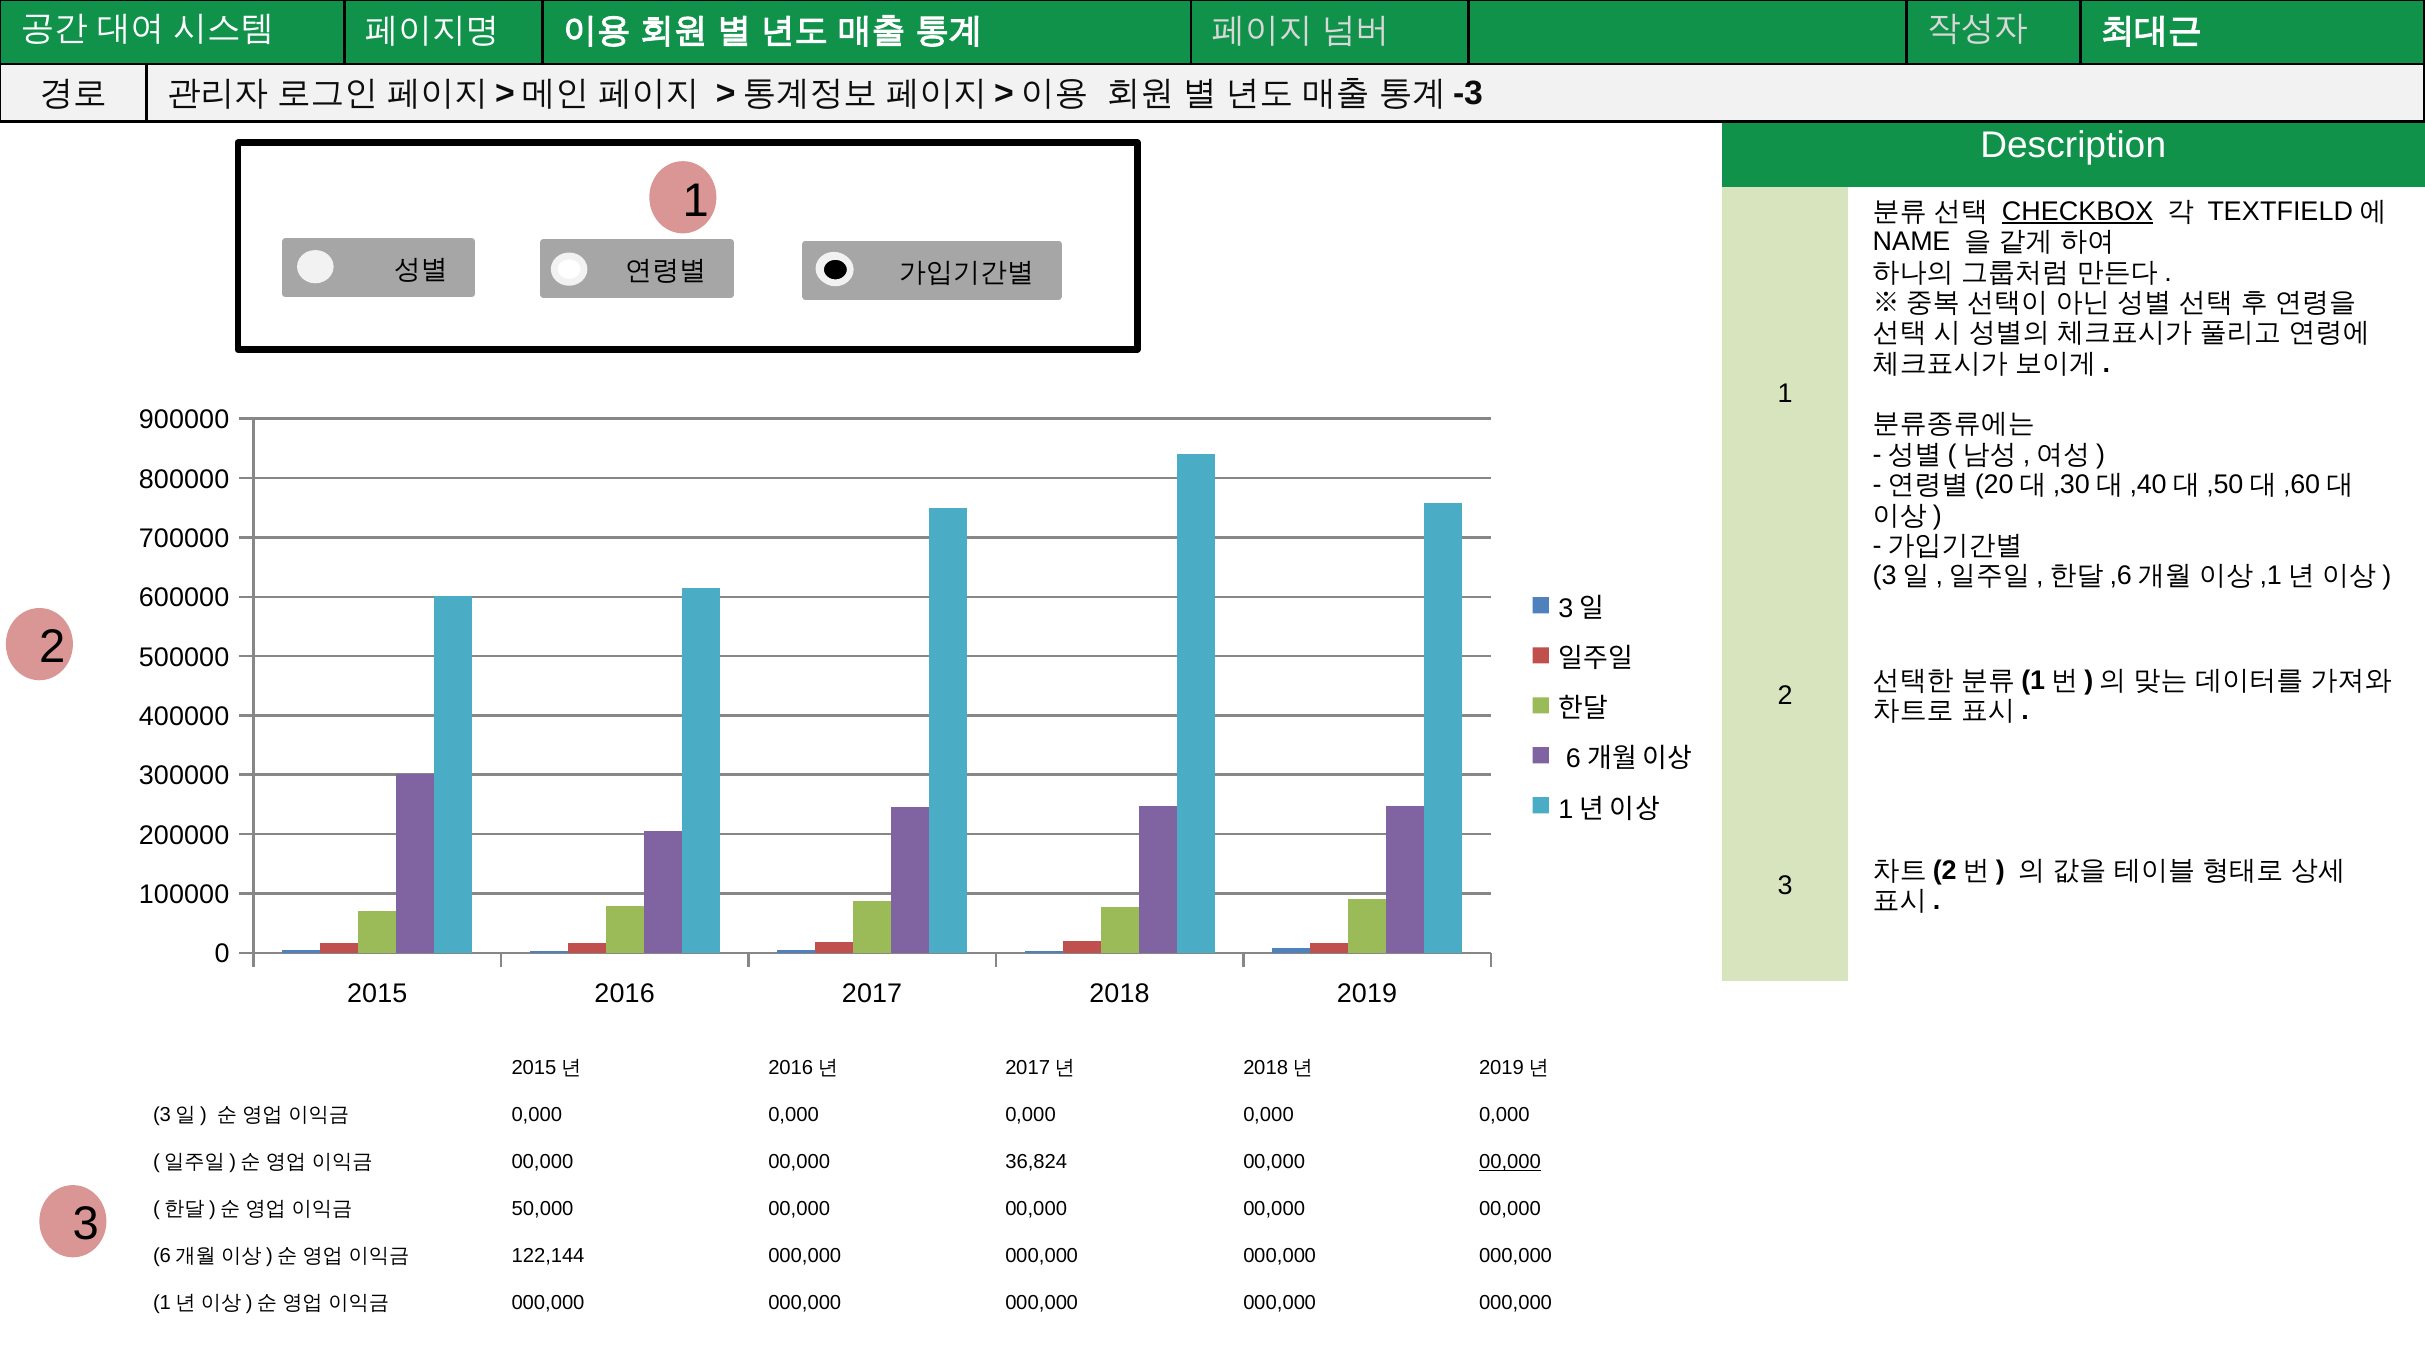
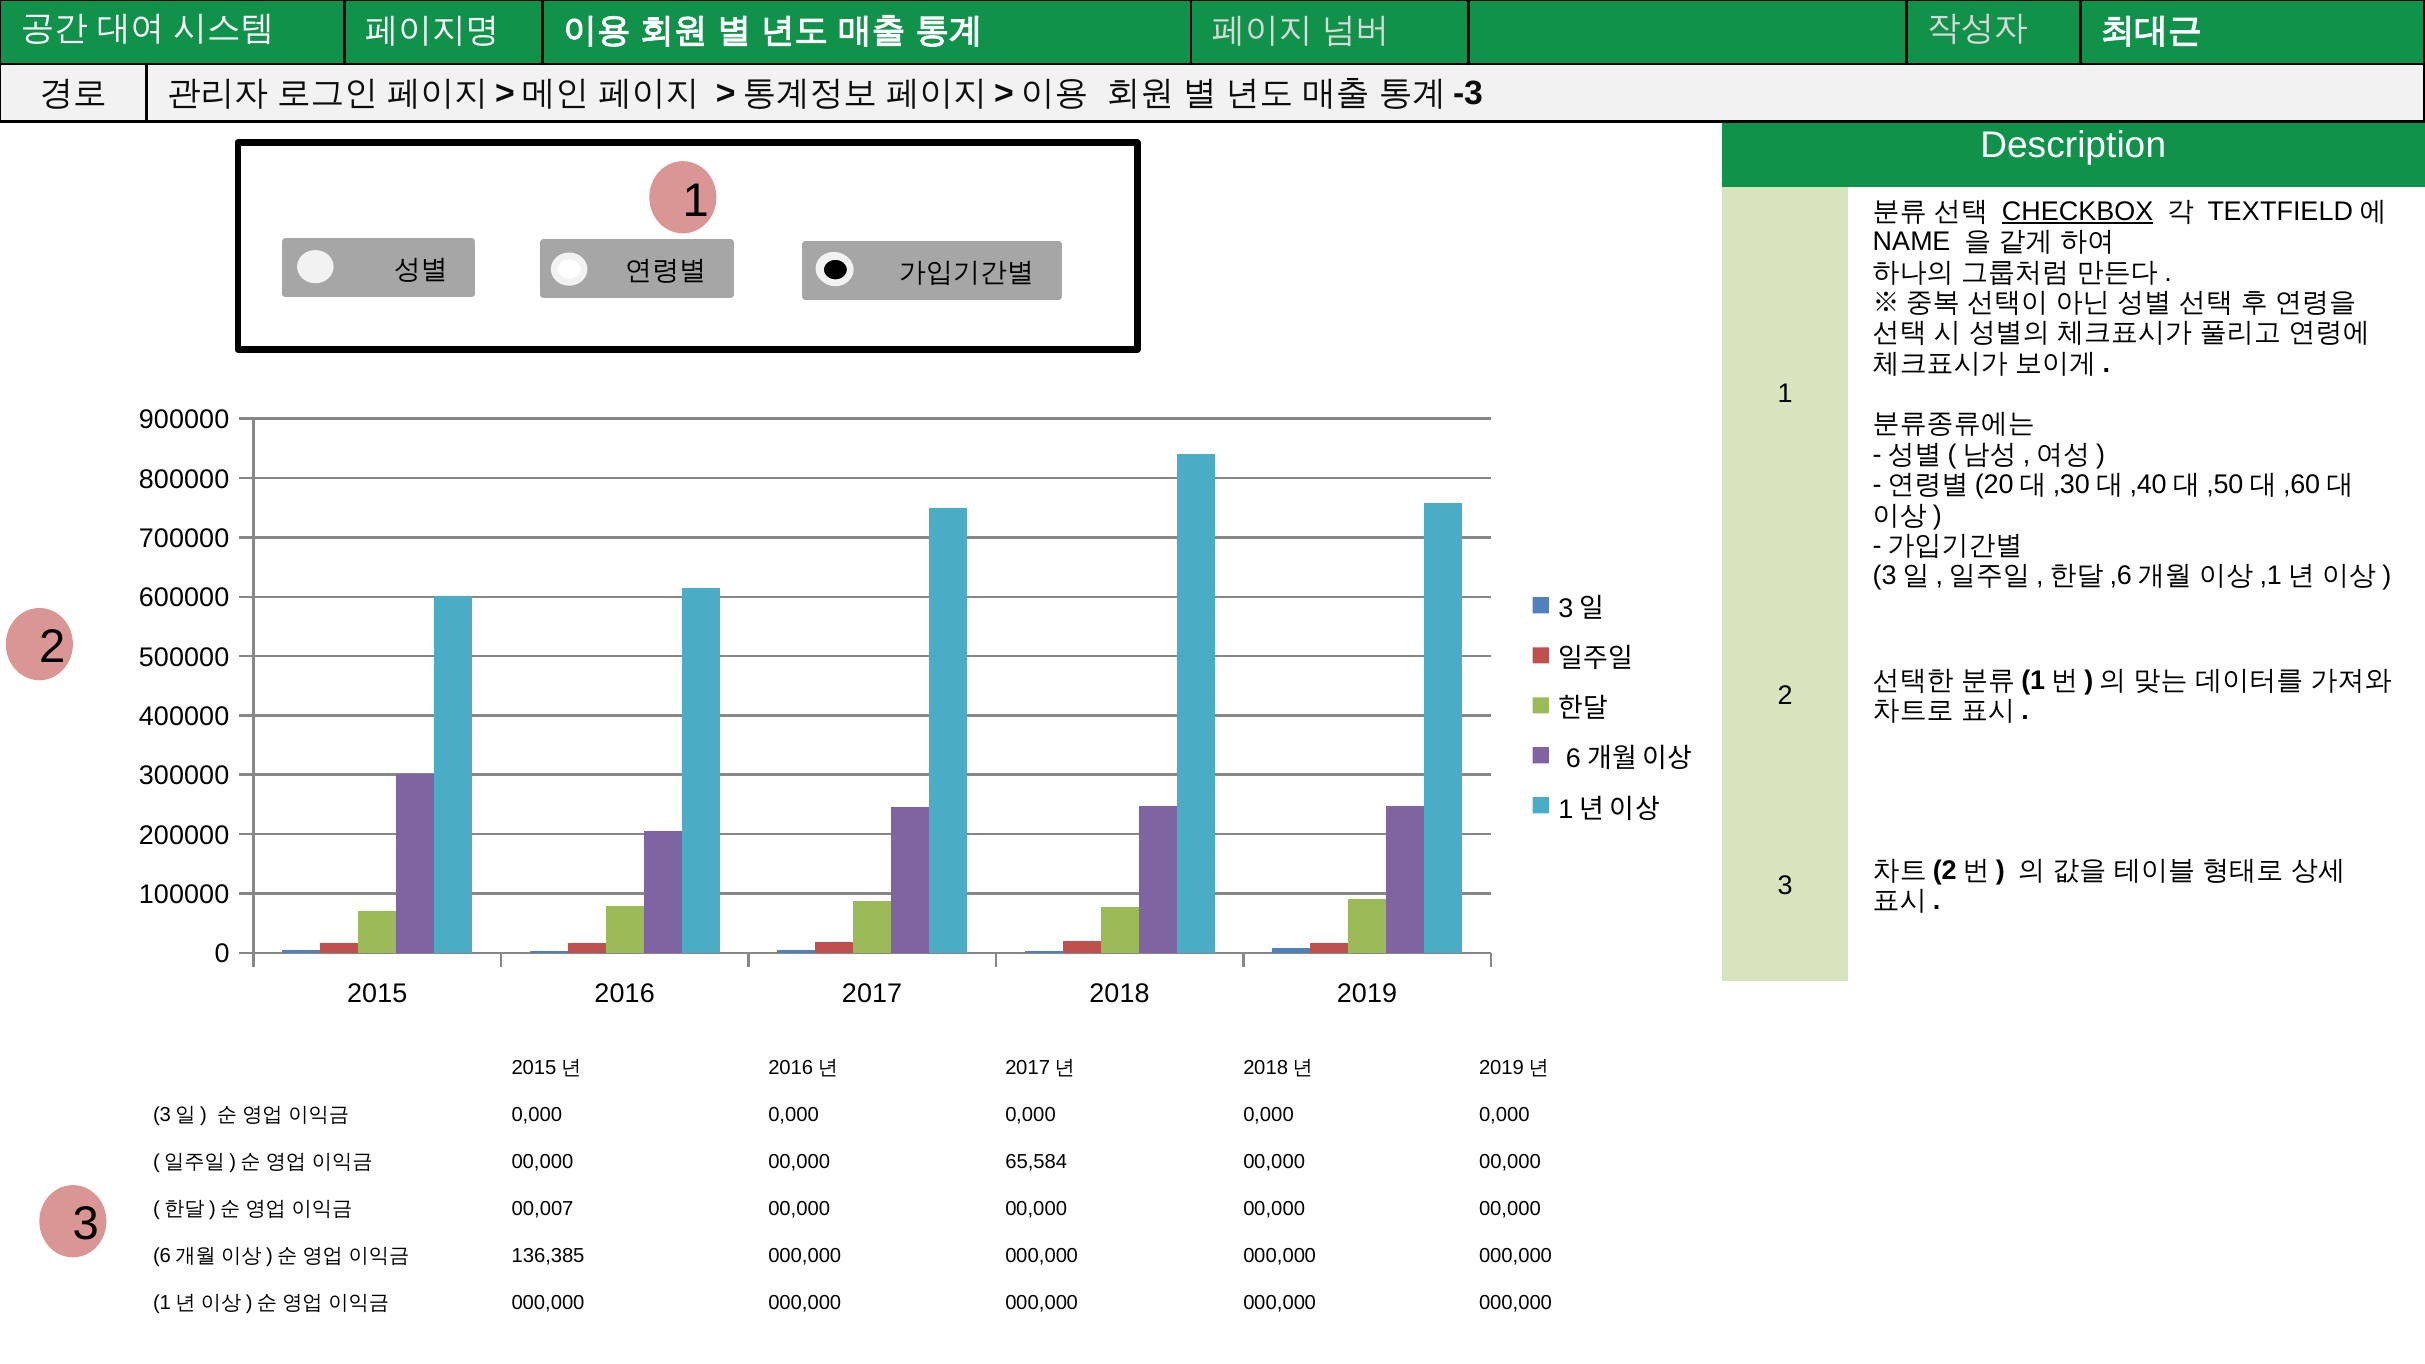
36,824: 36,824 -> 65,584 (1036, 1162)
00,000 underline: present -> none (1510, 1162)
50,000: 50,000 -> 00,007 (543, 1209)
122,144: 122,144 -> 136,385 (548, 1256)
